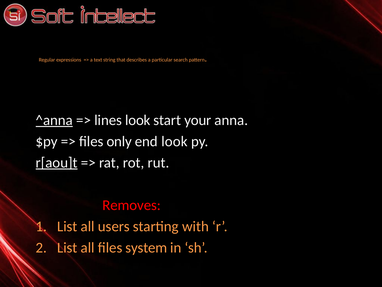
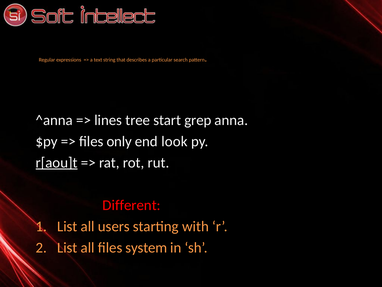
^anna underline: present -> none (54, 120)
lines look: look -> tree (138, 120)
your: your -> grep (198, 120)
Removes: Removes -> Different (132, 205)
